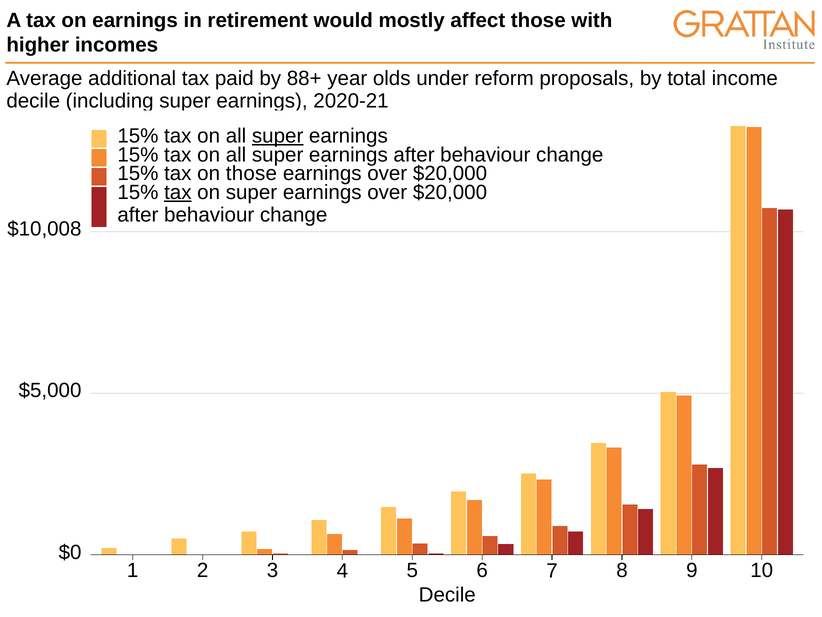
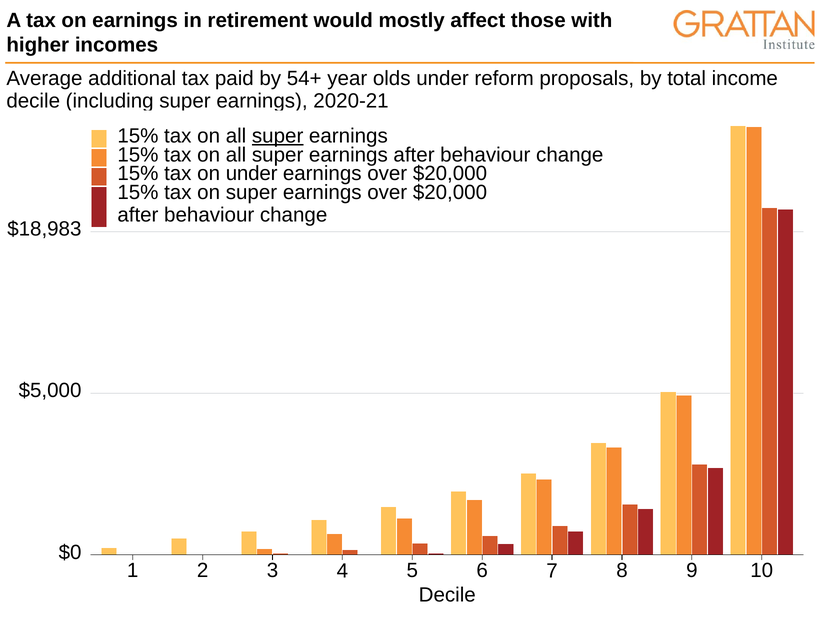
88+: 88+ -> 54+ (304, 79)
on those: those -> under (252, 173)
tax underline: present -> none (178, 192)
$10,008: $10,008 -> $18,983 (44, 229)
